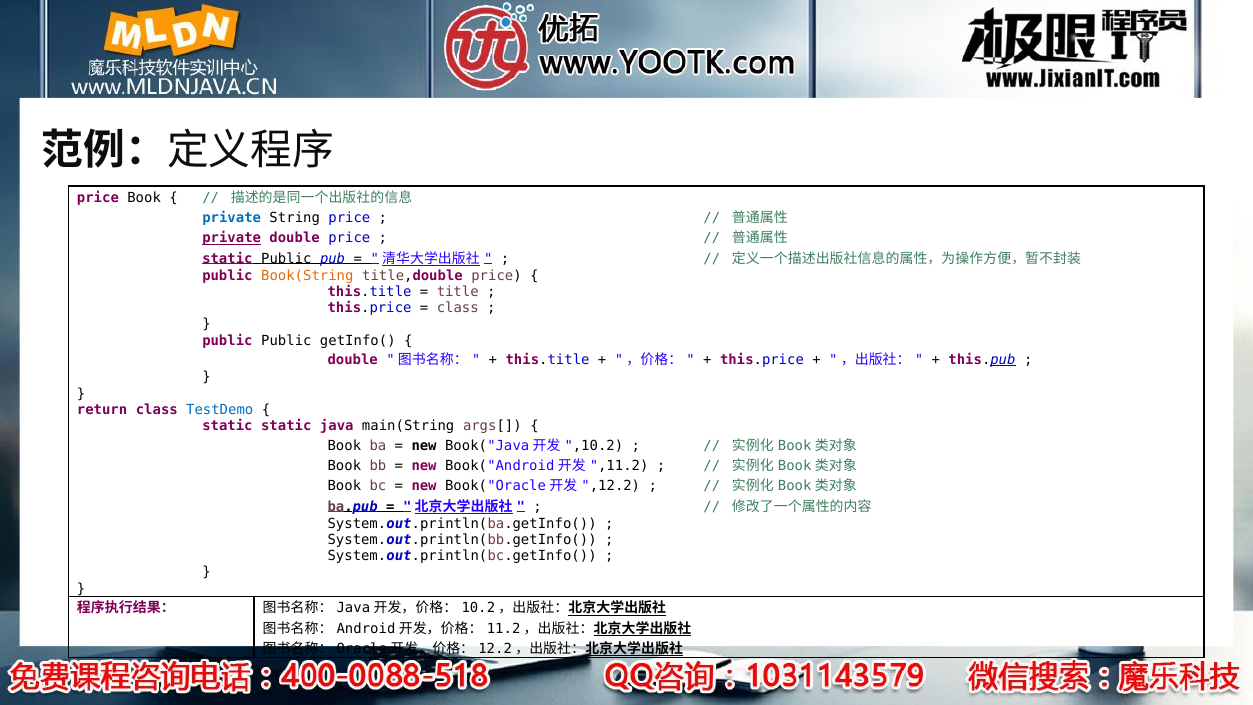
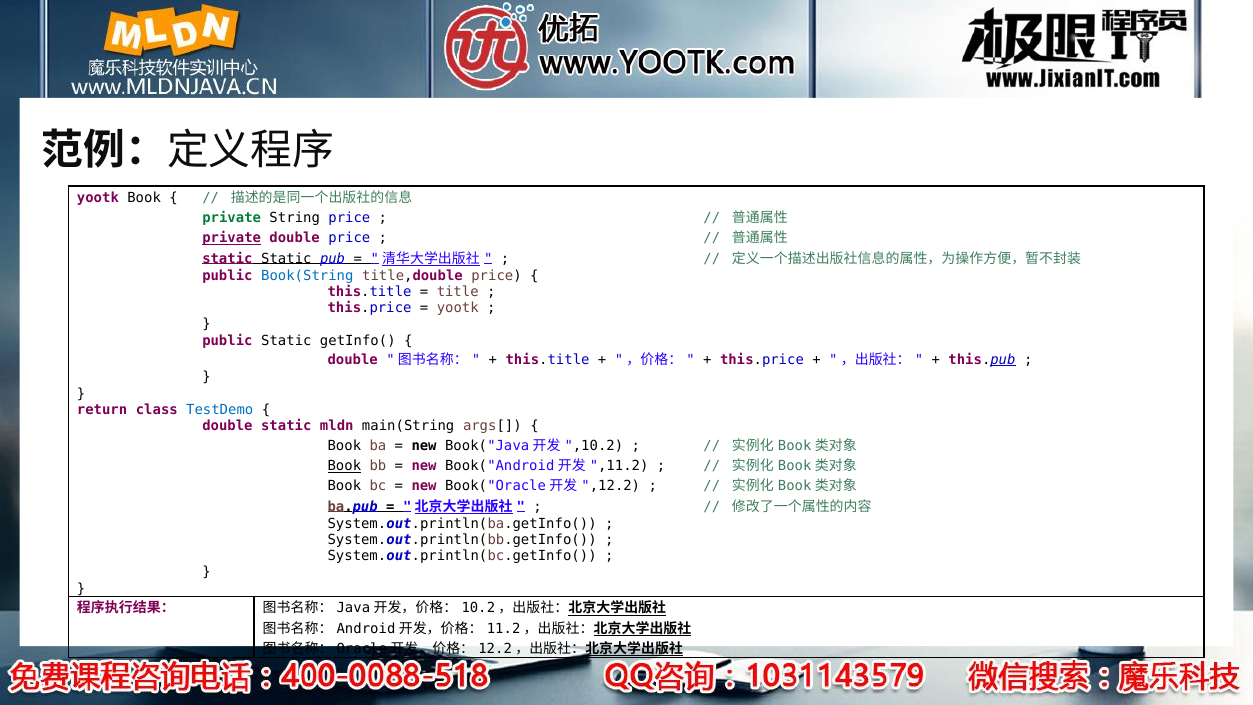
price: price -> yootk (98, 198)
private colour: blue -> green (232, 218)
static Public: Public -> Static (286, 258)
Book(String colour: orange -> blue (307, 275)
class: class -> yootk (458, 308)
public Public: Public -> Static (286, 341)
static: static -> double (227, 426)
java: java -> mldn (337, 426)
Book underline: none -> present (344, 466)
